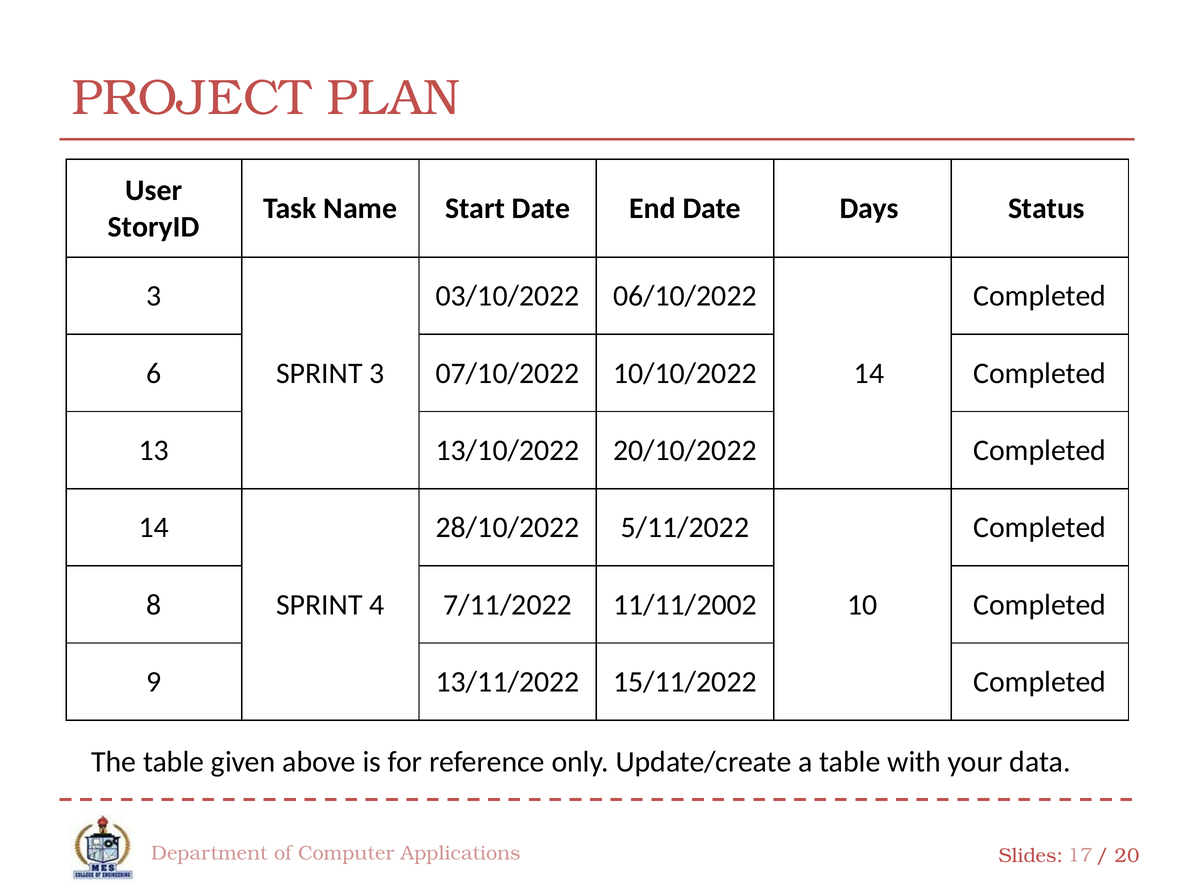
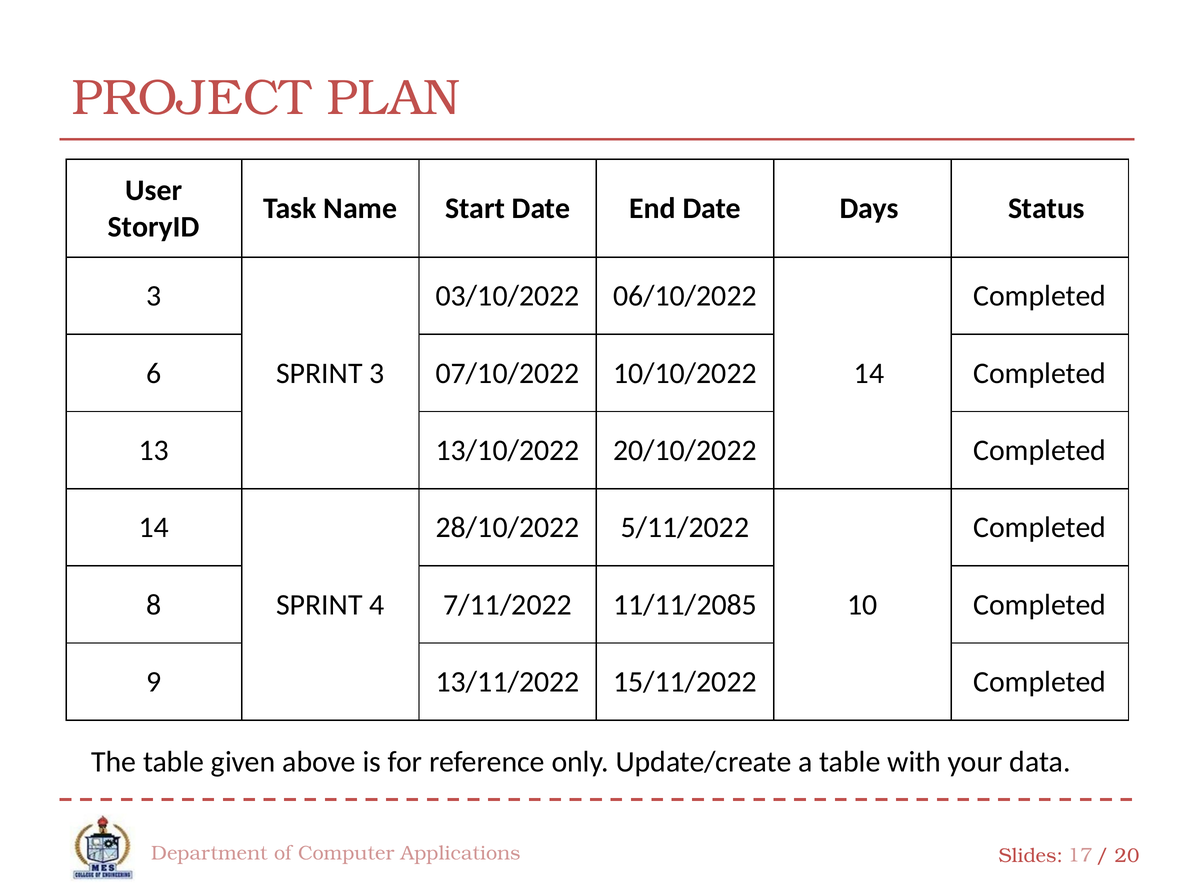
11/11/2002: 11/11/2002 -> 11/11/2085 (685, 605)
